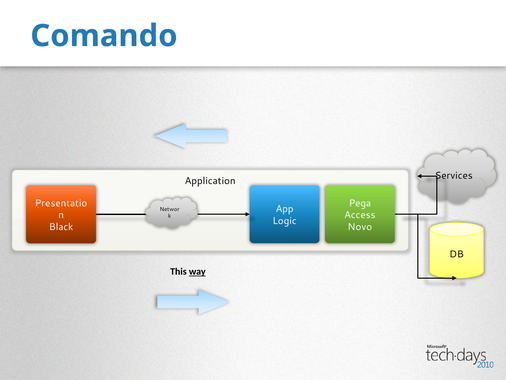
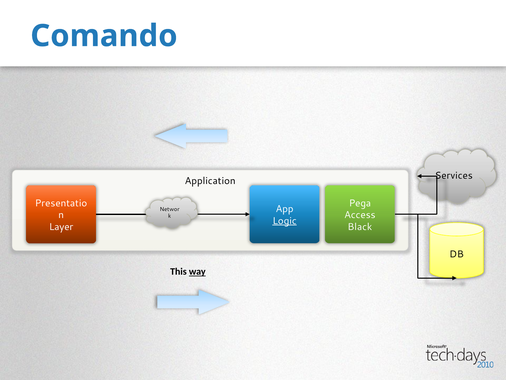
Logic underline: none -> present (285, 221)
Novo: Novo -> Black (360, 226)
Black: Black -> Layer (61, 227)
